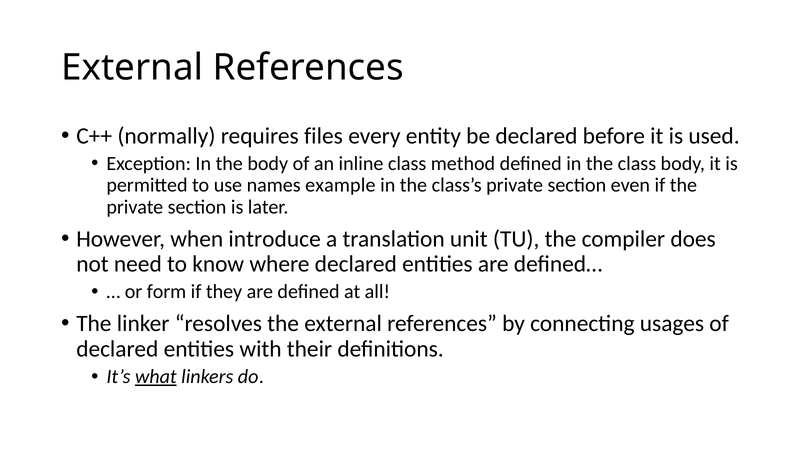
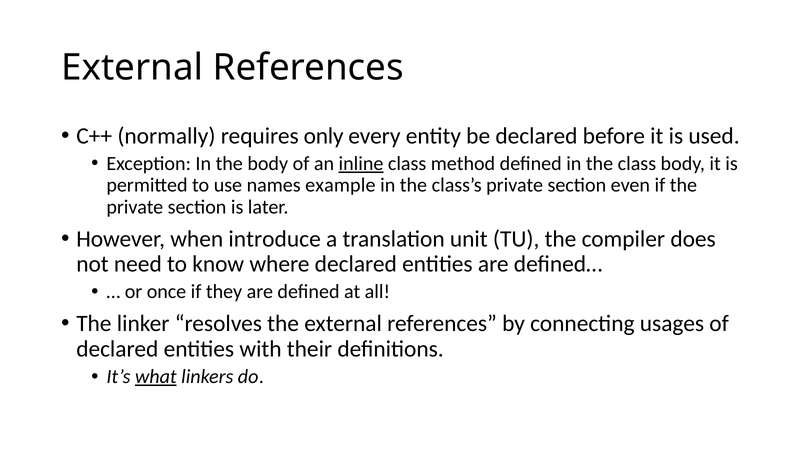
files: files -> only (324, 136)
inline underline: none -> present (361, 163)
form: form -> once (167, 292)
